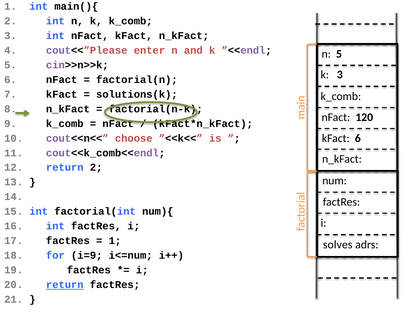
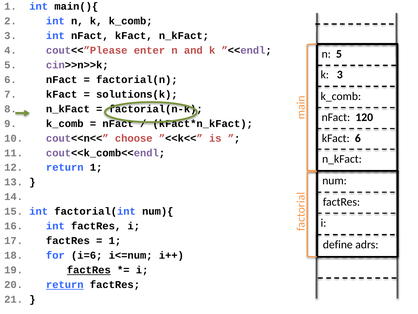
return 2: 2 -> 1 (96, 167)
solves: solves -> define (338, 244)
i=9: i=9 -> i=6 (87, 255)
factRes underline: none -> present (89, 270)
